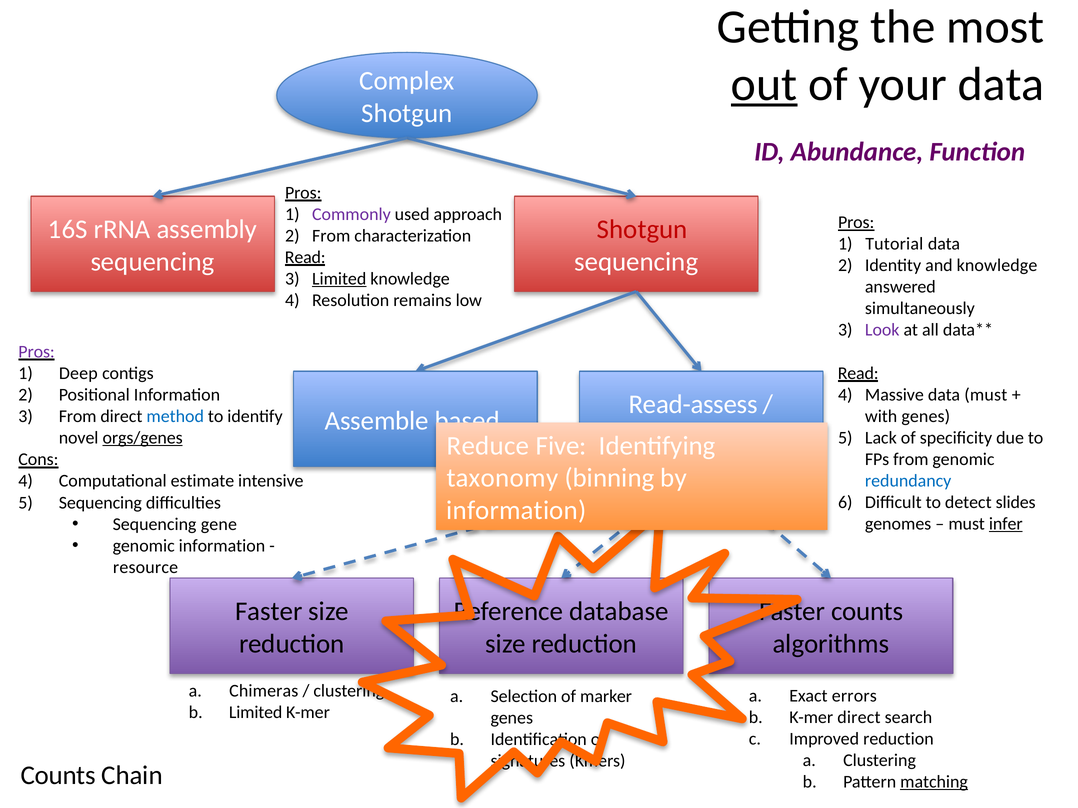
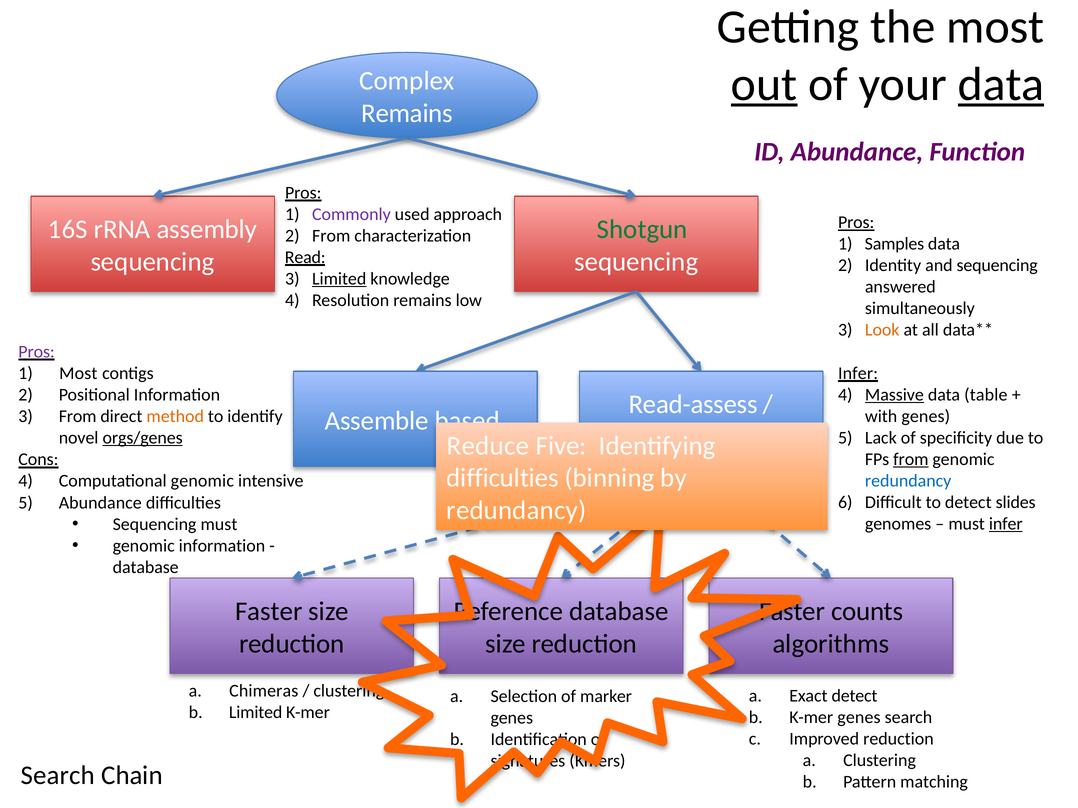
data underline: none -> present (1001, 85)
Shotgun: Shotgun -> Remains (407, 113)
Shotgun colour: red -> green (642, 230)
Tutorial: Tutorial -> Samples (894, 244)
and knowledge: knowledge -> sequencing (997, 266)
Look colour: purple -> orange (882, 330)
Read: Read -> Infer (858, 373)
Deep: Deep -> Most (78, 374)
Massive underline: none -> present (894, 395)
data must: must -> table (986, 395)
method colour: blue -> orange (175, 417)
from underline: none -> present (911, 460)
taxonomy: taxonomy -> difficulties (503, 478)
Computational estimate: estimate -> genomic (202, 481)
Sequencing: Sequencing -> Abundance (100, 503)
information: information -> redundancy (516, 511)
Sequencing gene: gene -> must (219, 524)
resource: resource -> database (146, 568)
errors: errors -> detect (855, 696)
direct: direct -> genes (859, 718)
Counts: Counts -> Search (58, 776)
matching underline: present -> none (934, 782)
